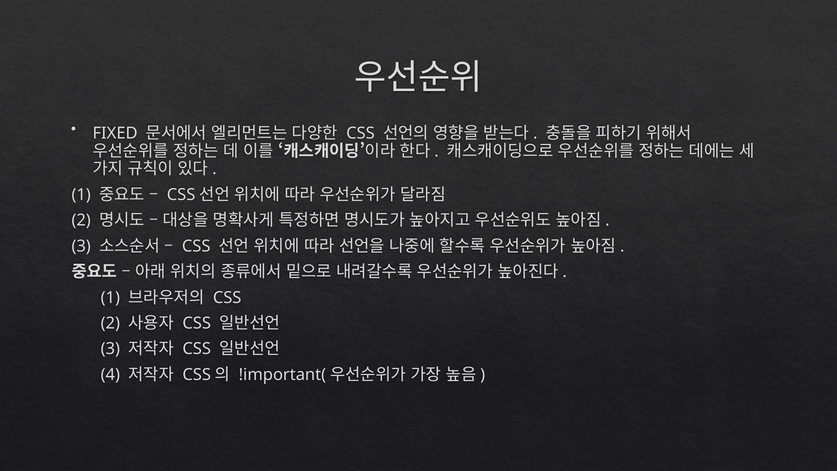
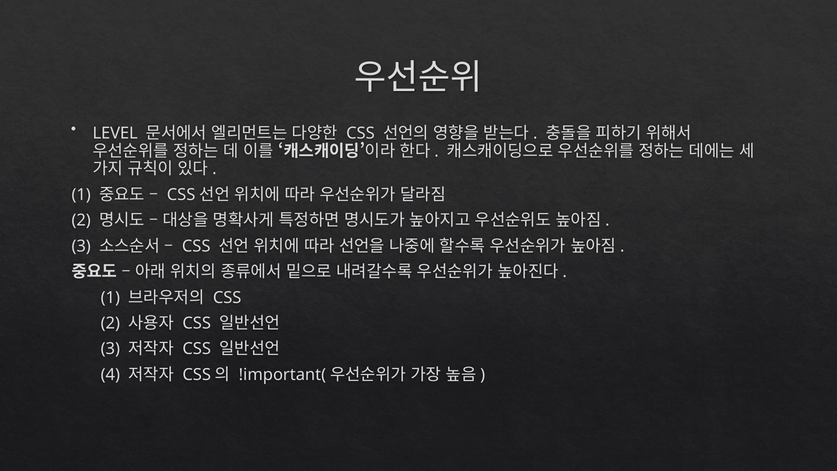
FIXED: FIXED -> LEVEL (115, 133)
